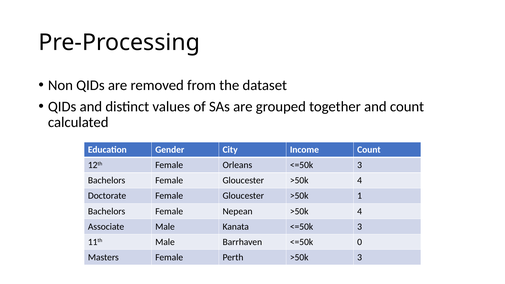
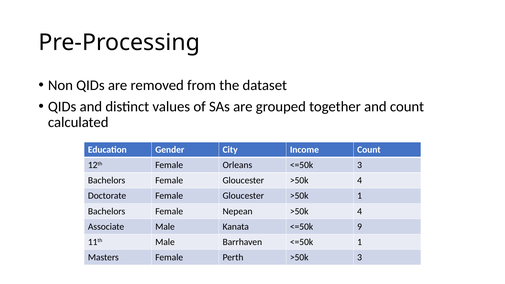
Kanata <=50k 3: 3 -> 9 (360, 227)
<=50k 0: 0 -> 1 (360, 242)
